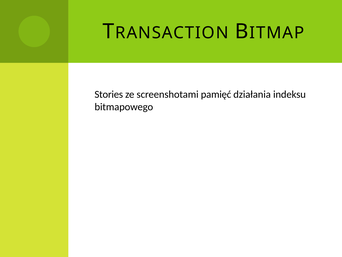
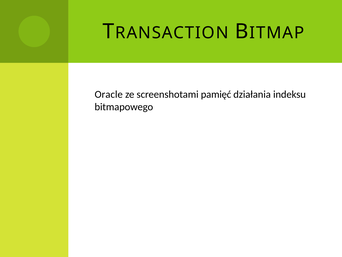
Stories: Stories -> Oracle (109, 94)
